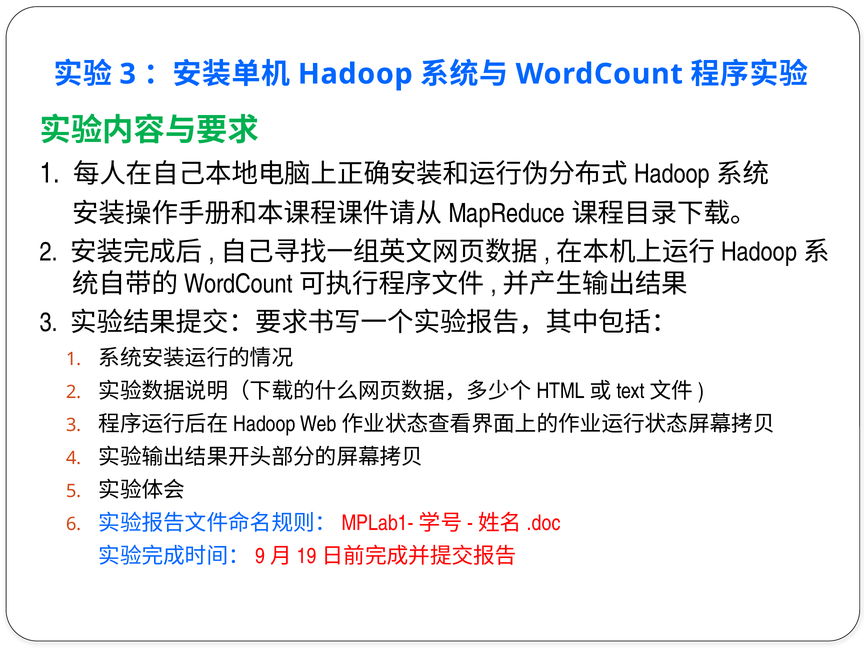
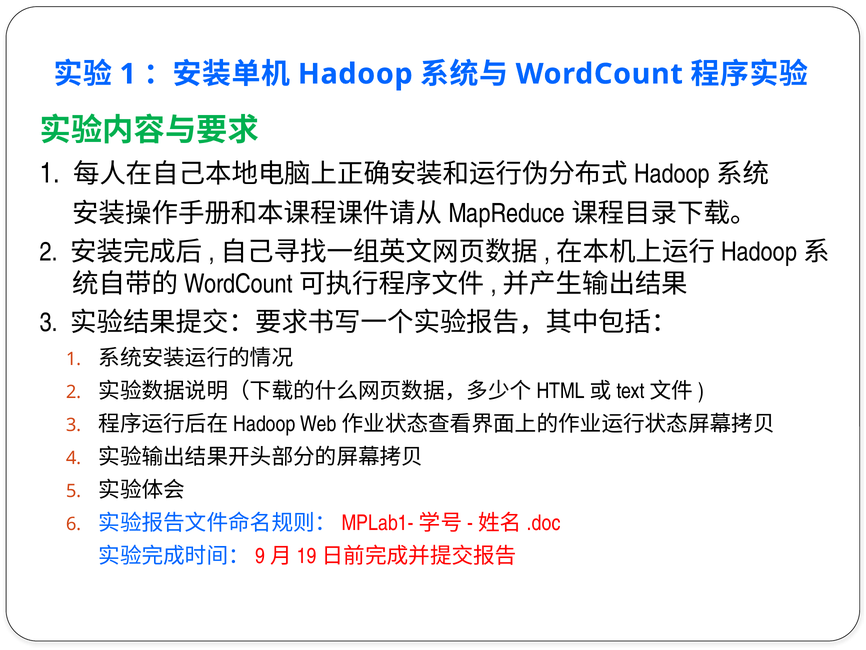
3: 3 -> 1 (128, 74)
